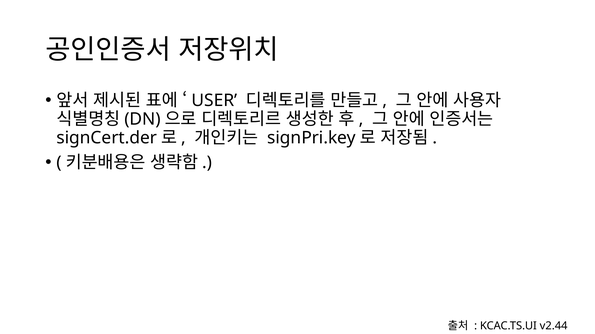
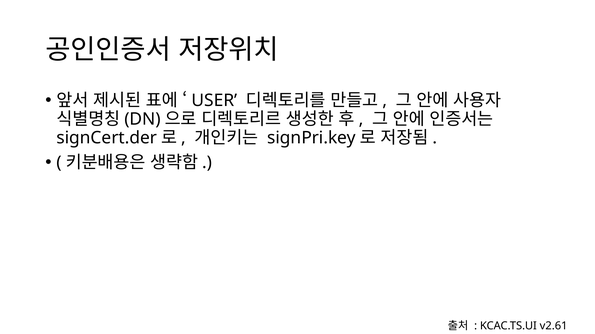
v2.44: v2.44 -> v2.61 (554, 327)
